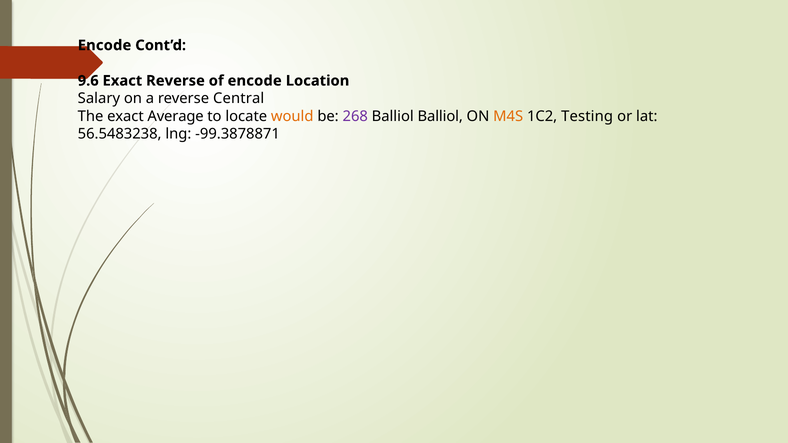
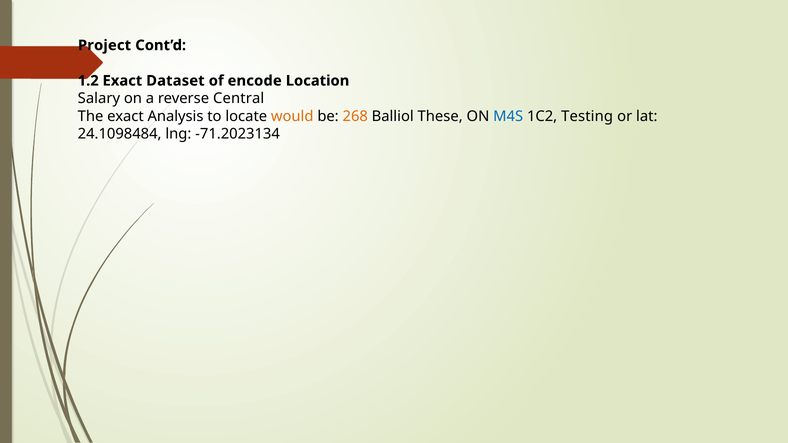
Encode: Encode -> Project (105, 45)
9.6: 9.6 -> 1.2 (88, 81)
Exact Reverse: Reverse -> Dataset (175, 81)
Average: Average -> Analysis (176, 116)
268 colour: purple -> orange (355, 116)
Balliol Balliol: Balliol -> These (440, 116)
M4S colour: orange -> blue (508, 116)
56.5483238: 56.5483238 -> 24.1098484 (120, 134)
-99.3878871: -99.3878871 -> -71.2023134 (238, 134)
